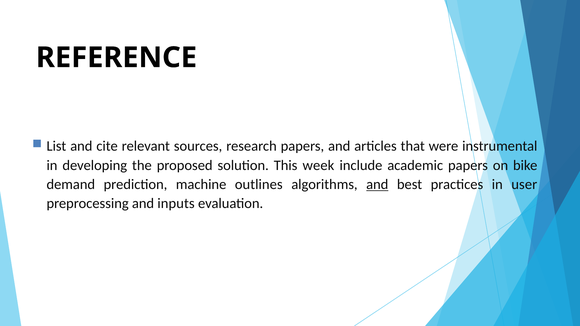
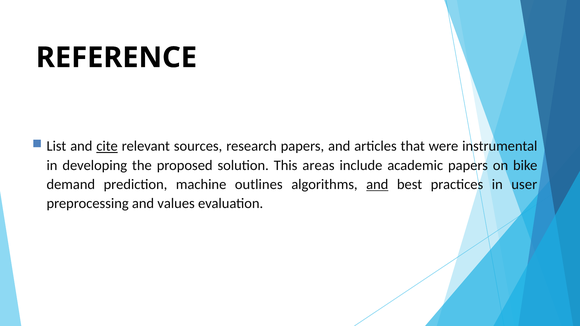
cite underline: none -> present (107, 146)
week: week -> areas (318, 165)
inputs: inputs -> values (176, 204)
